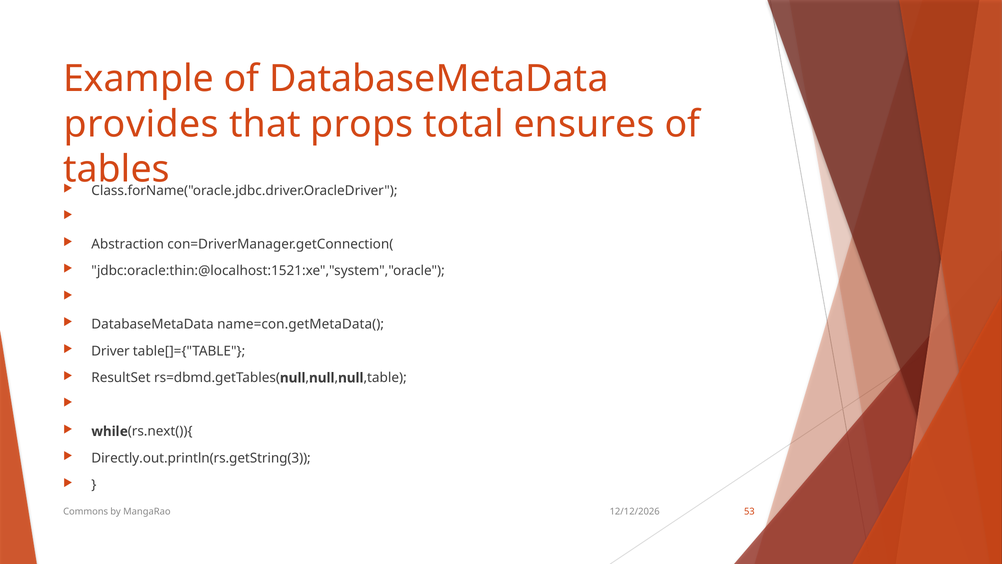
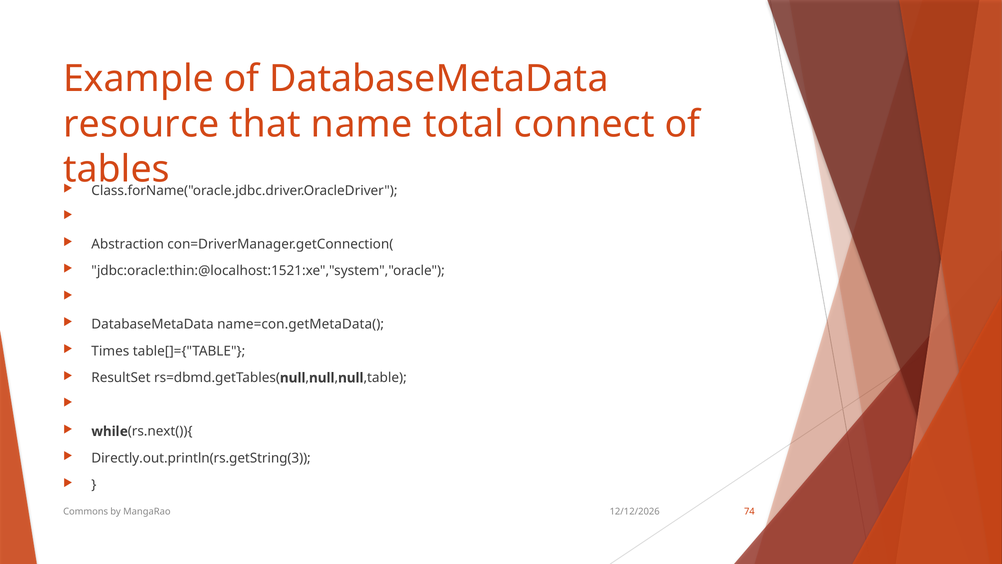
provides: provides -> resource (141, 124)
props: props -> name (362, 124)
ensures: ensures -> connect (584, 124)
Driver: Driver -> Times (110, 351)
53: 53 -> 74 (749, 511)
